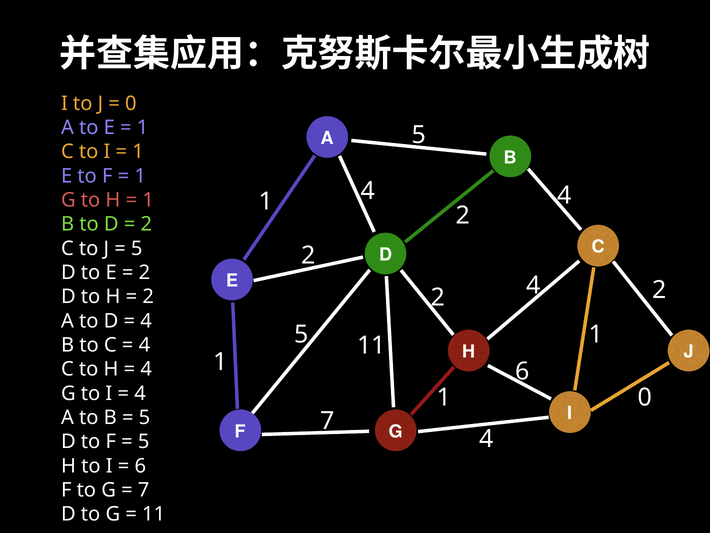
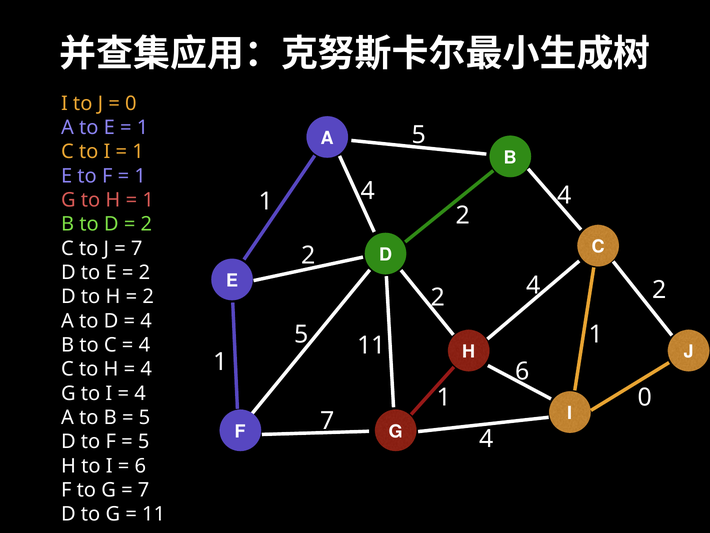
5: 5 -> 7 (137, 248)
